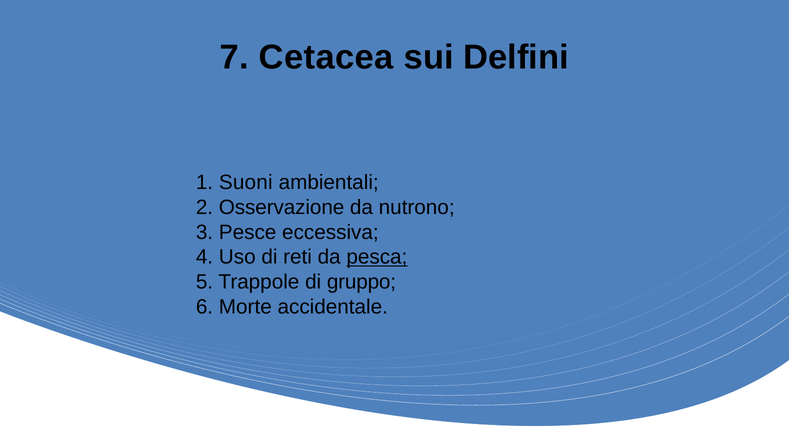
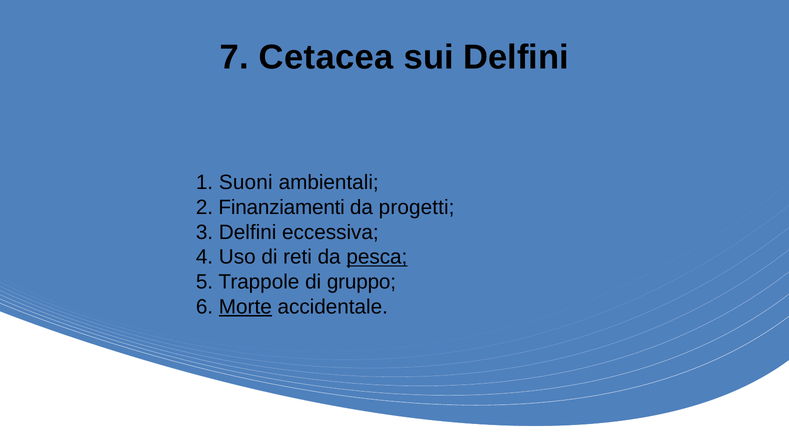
Osservazione: Osservazione -> Finanziamenti (282, 207)
nutrono: nutrono -> progetti (417, 207)
3 Pesce: Pesce -> Delfini (248, 232)
Morte underline: none -> present (245, 307)
